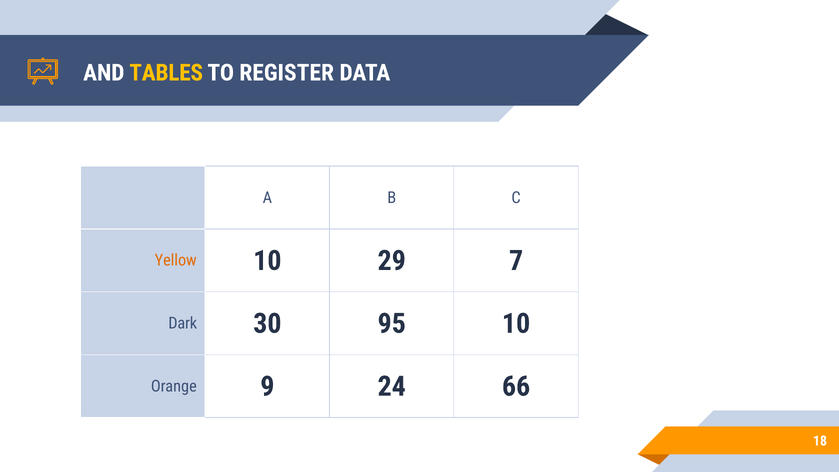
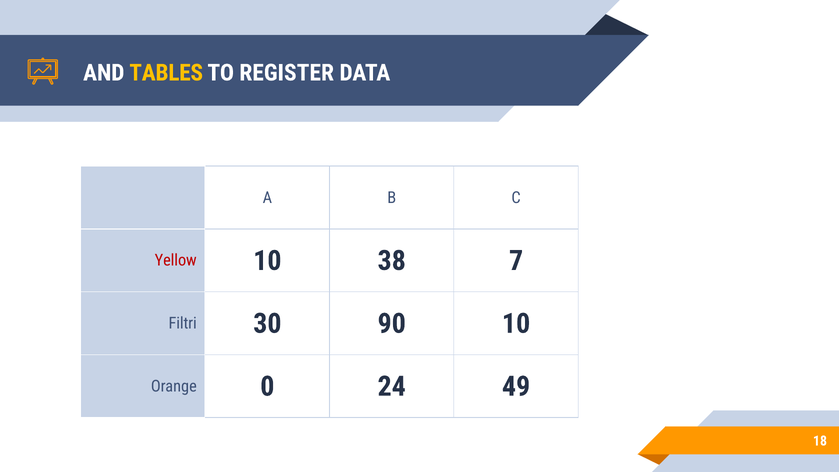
Yellow colour: orange -> red (176, 261)
29: 29 -> 38 (392, 261)
Dark: Dark -> Filtri (183, 323)
95: 95 -> 90 (392, 324)
9: 9 -> 0 (267, 386)
66: 66 -> 49 (516, 386)
